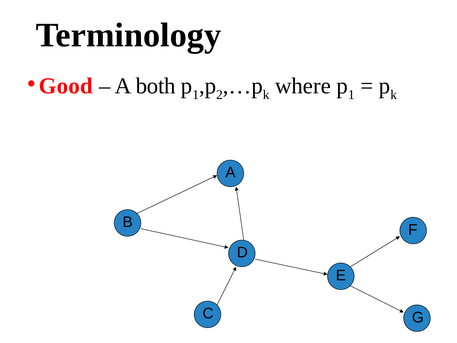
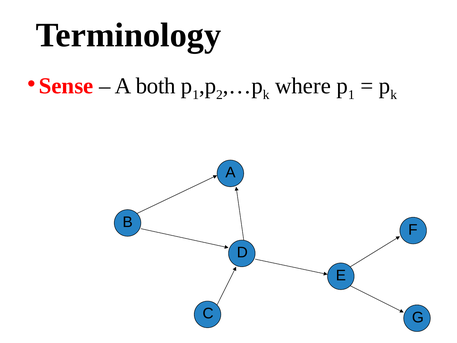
Good: Good -> Sense (66, 86)
